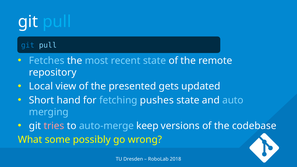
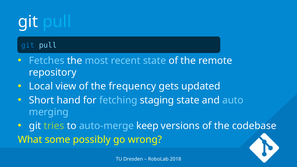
presented: presented -> frequency (132, 86)
pushes: pushes -> staging (157, 100)
tries colour: pink -> light green (54, 126)
